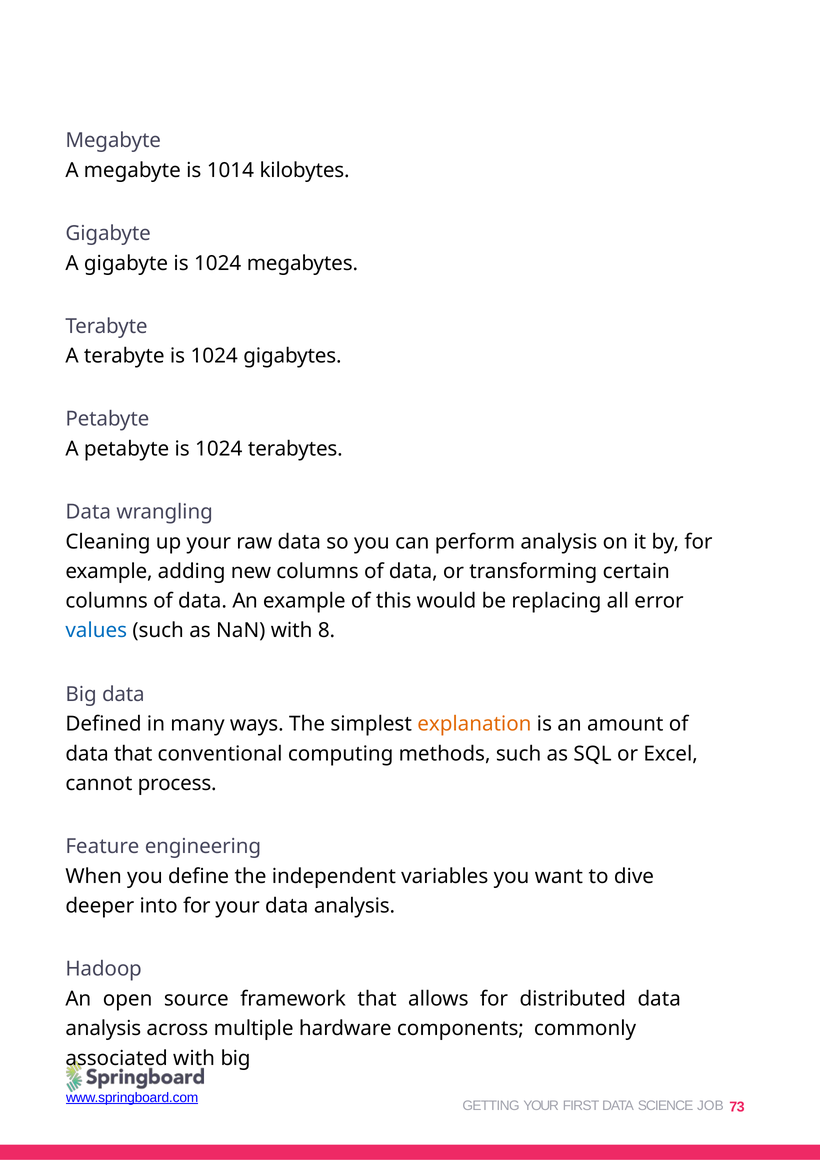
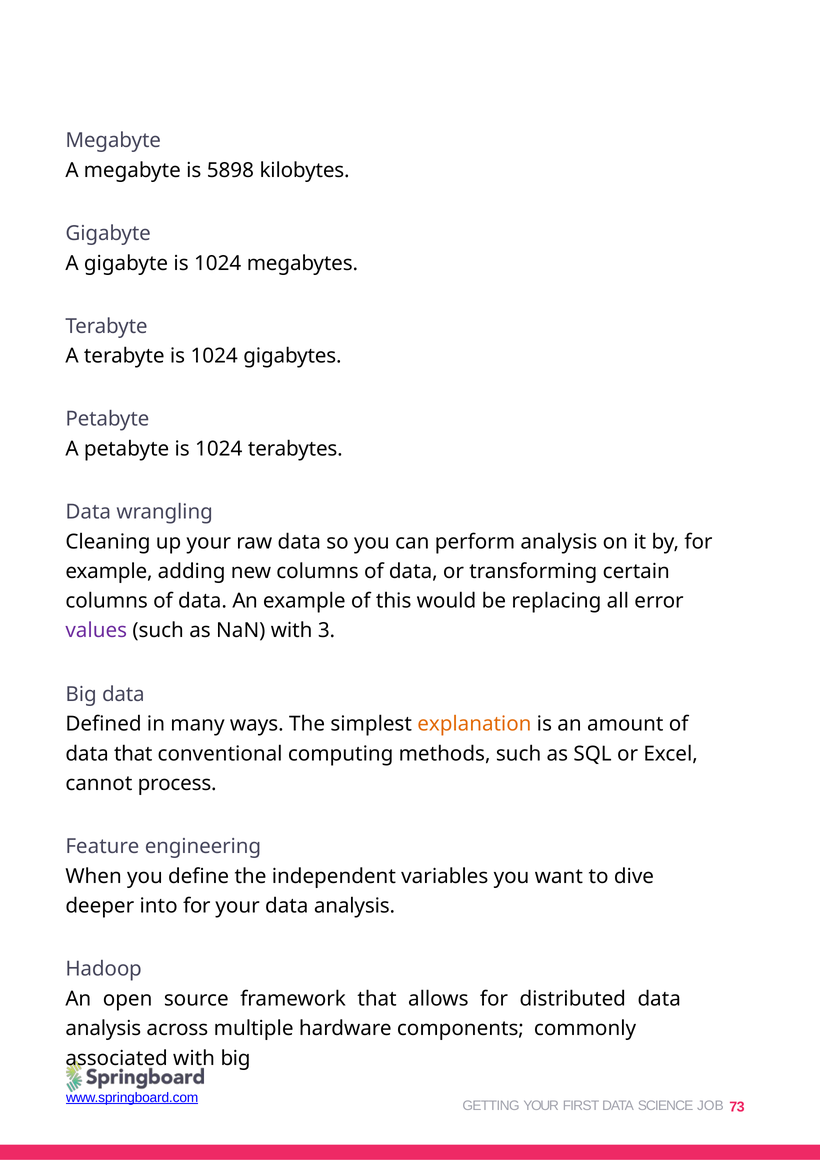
1014: 1014 -> 5898 (230, 170)
values colour: blue -> purple (96, 631)
8: 8 -> 3 (326, 631)
